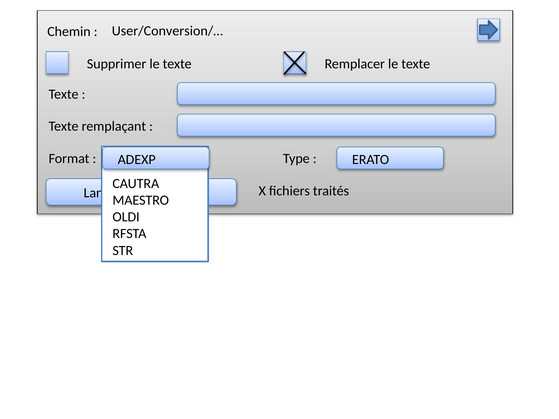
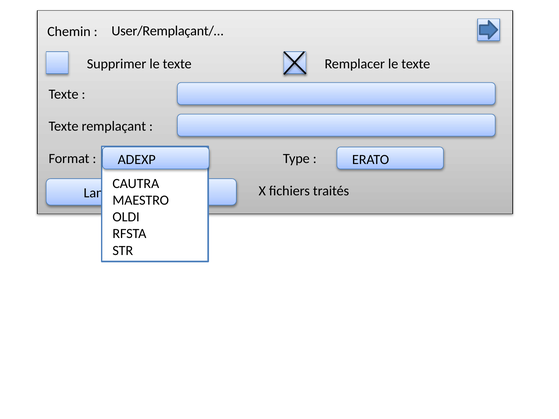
User/Conversion/…: User/Conversion/… -> User/Remplaçant/… (167, 31)
